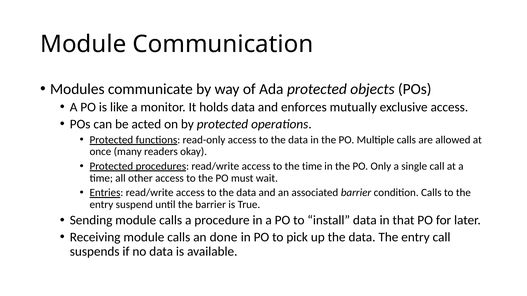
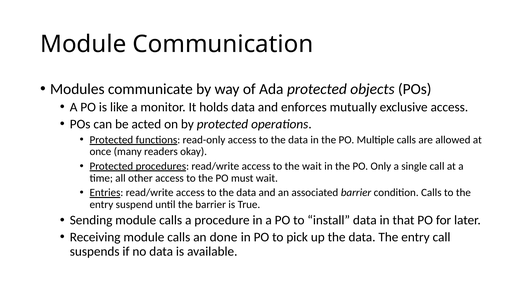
the time: time -> wait (312, 166)
